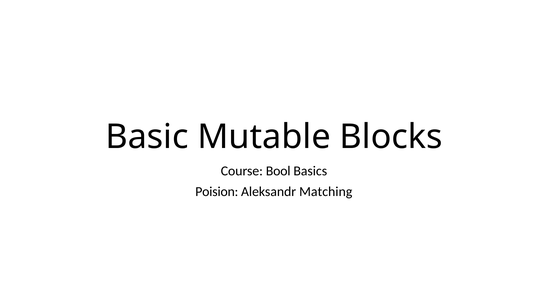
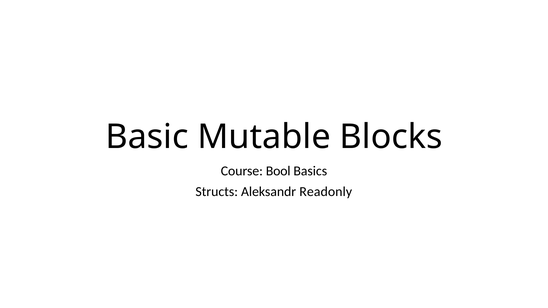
Poision: Poision -> Structs (217, 192)
Matching: Matching -> Readonly (326, 192)
